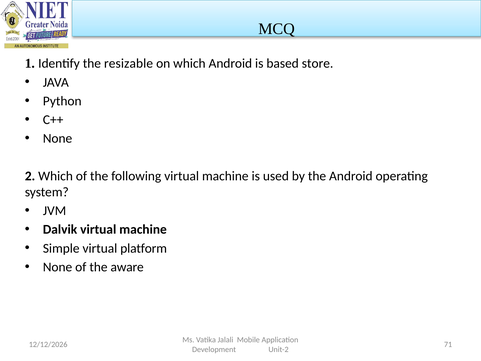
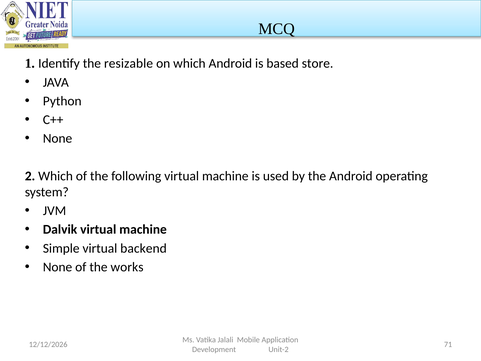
platform: platform -> backend (144, 248)
aware: aware -> works (127, 267)
